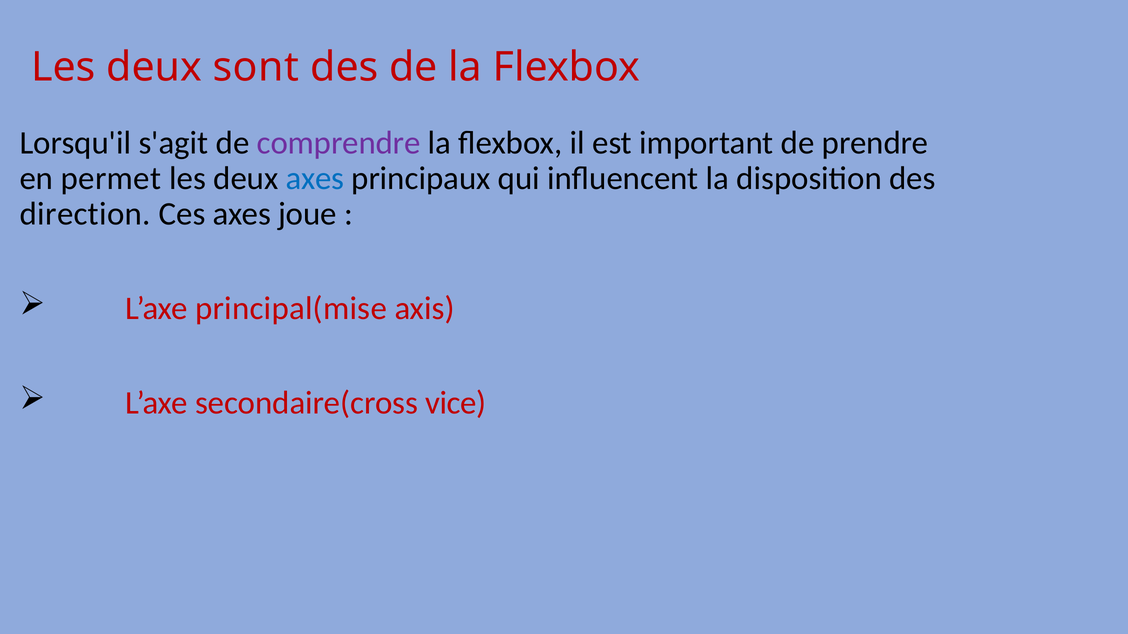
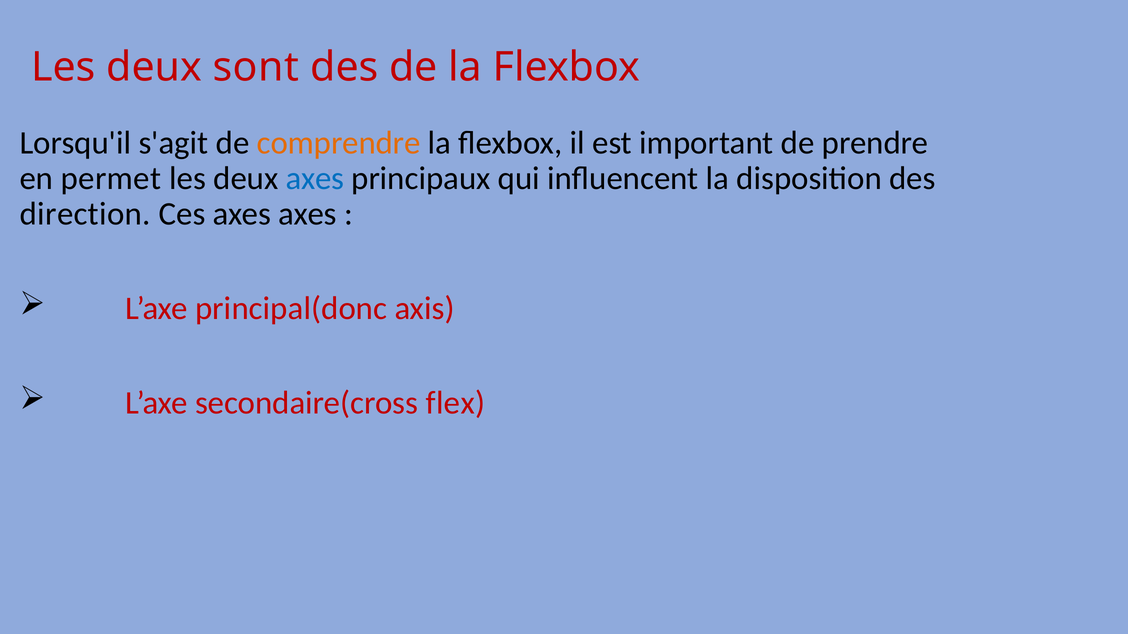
comprendre colour: purple -> orange (339, 143)
axes joue: joue -> axes (307, 214)
principal(mise: principal(mise -> principal(donc (291, 309)
vice: vice -> flex (455, 403)
